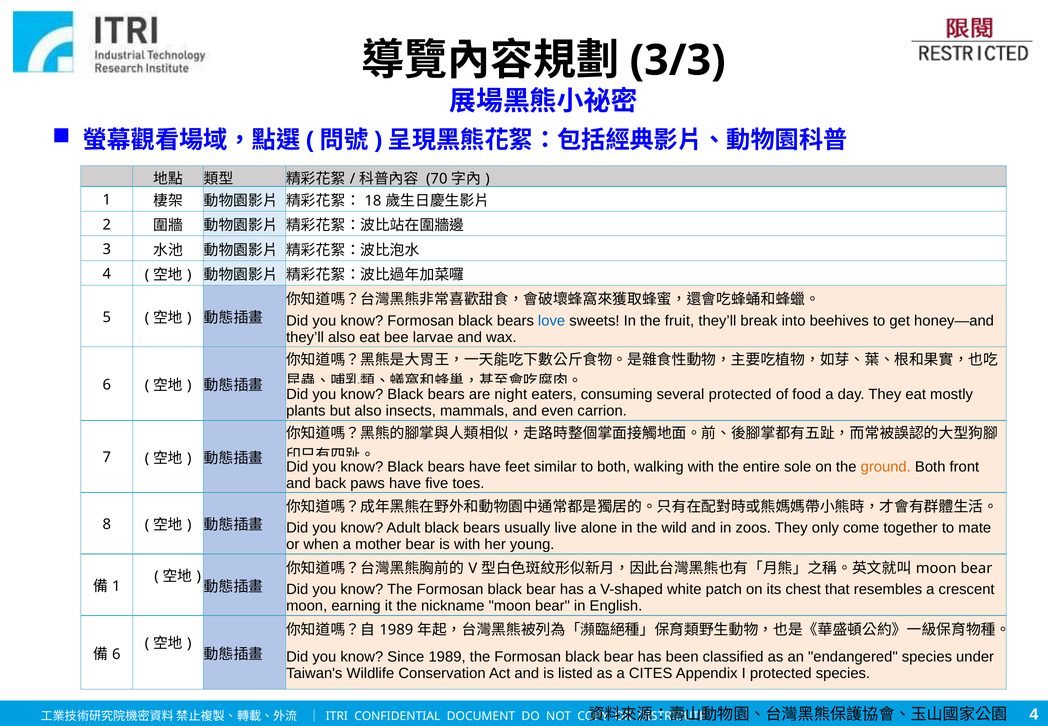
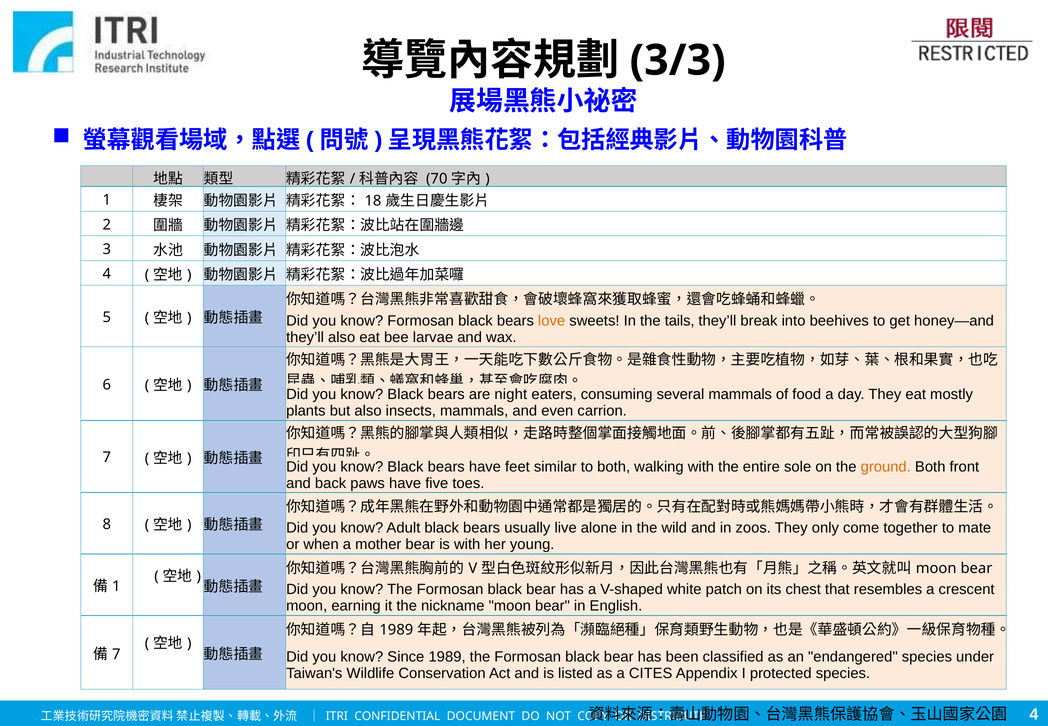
love colour: blue -> orange (552, 320)
fruit: fruit -> tails (680, 320)
several protected: protected -> mammals (740, 394)
6: 6 -> 7 (116, 654)
